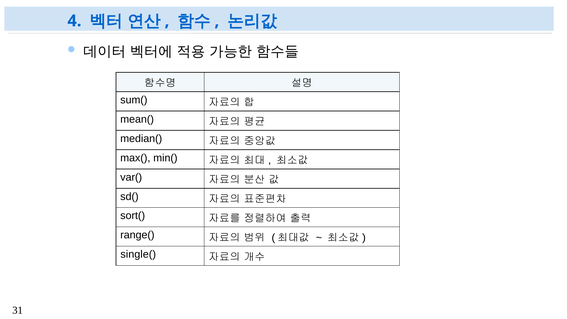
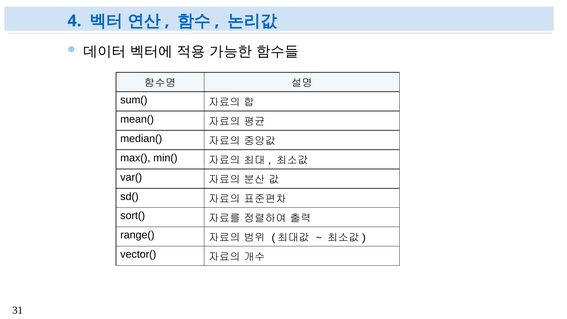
single(: single( -> vector( (138, 254)
